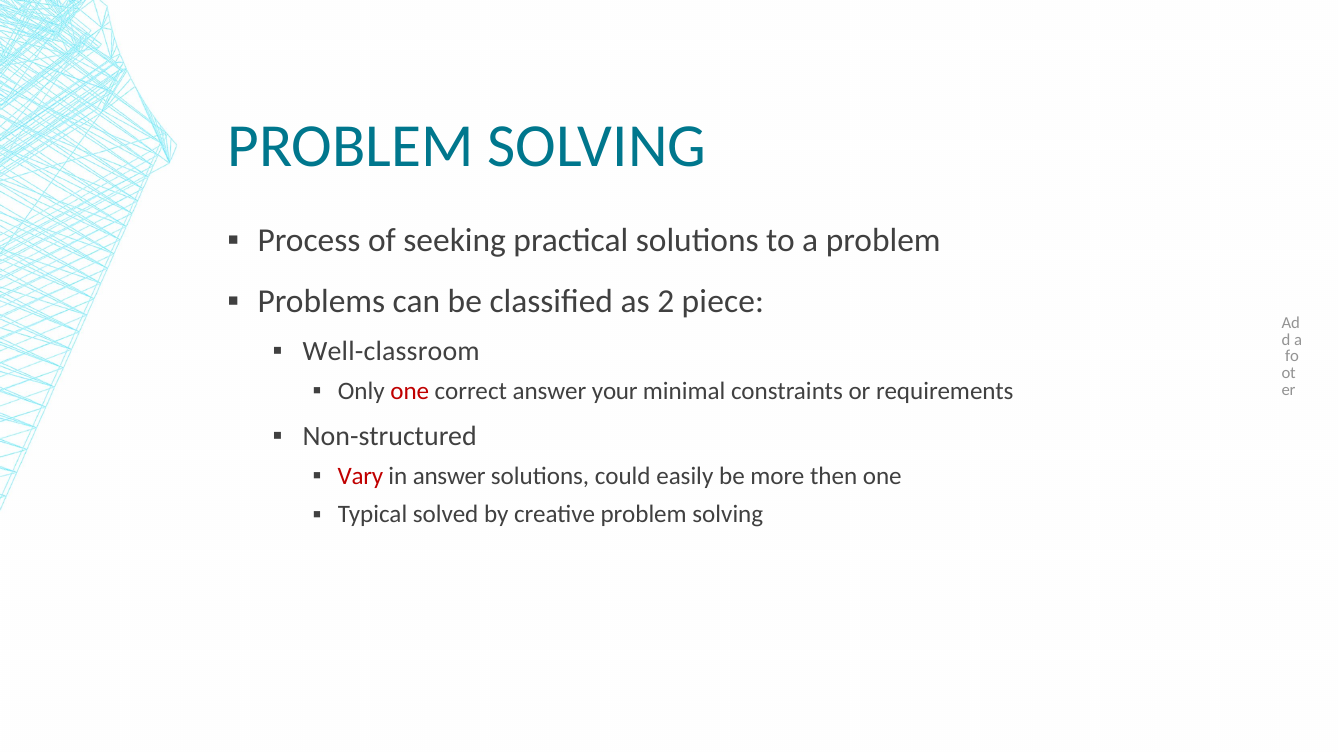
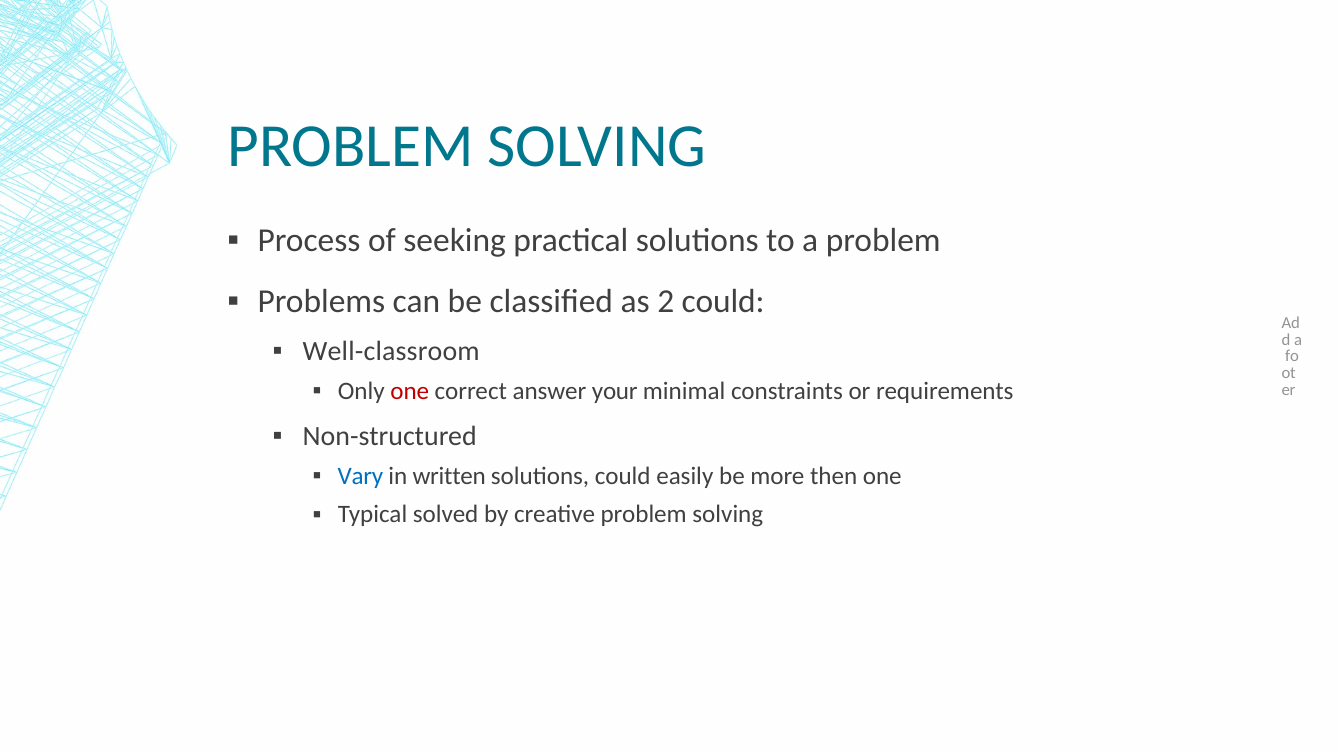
2 piece: piece -> could (723, 302)
Vary colour: red -> blue (360, 477)
in answer: answer -> written (449, 477)
